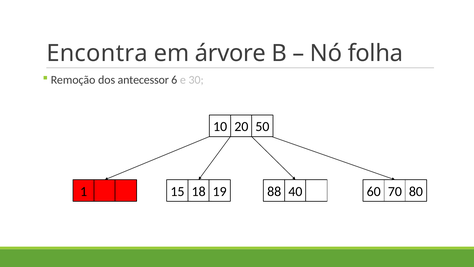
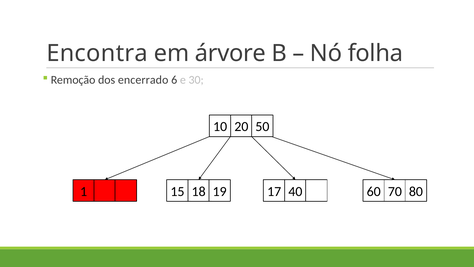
antecessor: antecessor -> encerrado (143, 80)
88: 88 -> 17 (274, 191)
